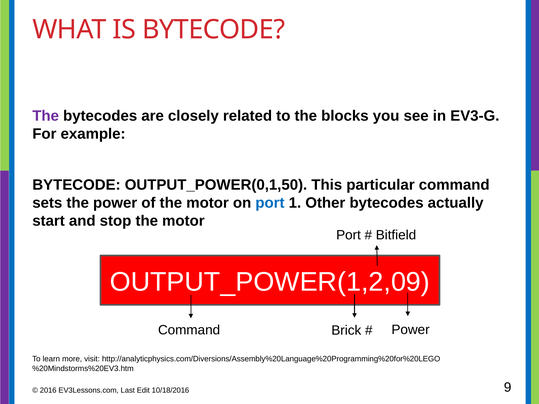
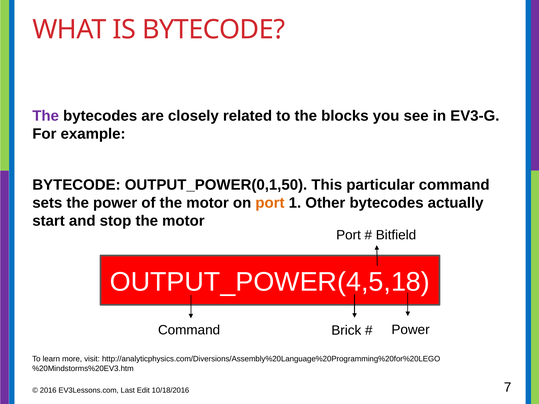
port colour: blue -> orange (270, 203)
OUTPUT_POWER(1,2,09: OUTPUT_POWER(1,2,09 -> OUTPUT_POWER(4,5,18 (270, 282)
9: 9 -> 7 (508, 388)
